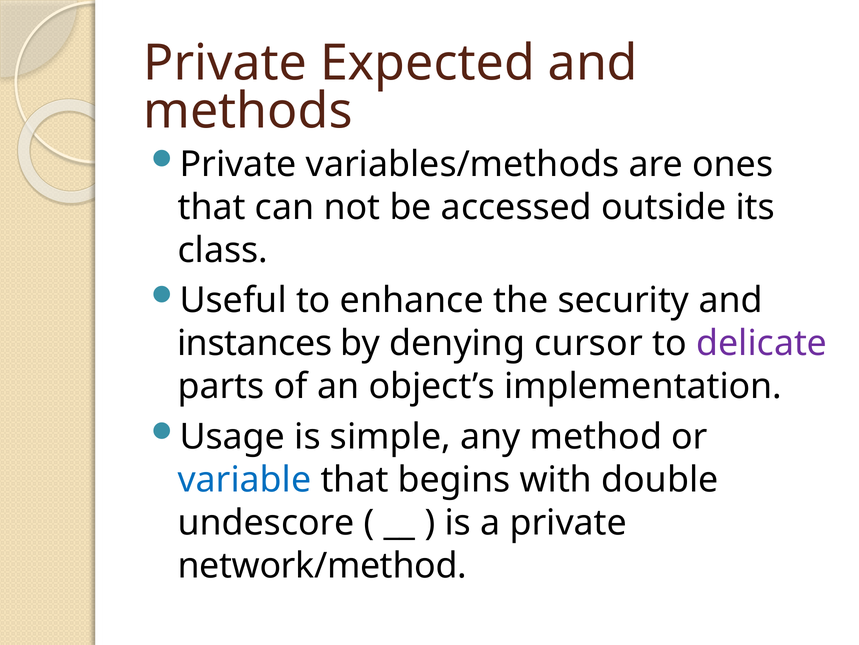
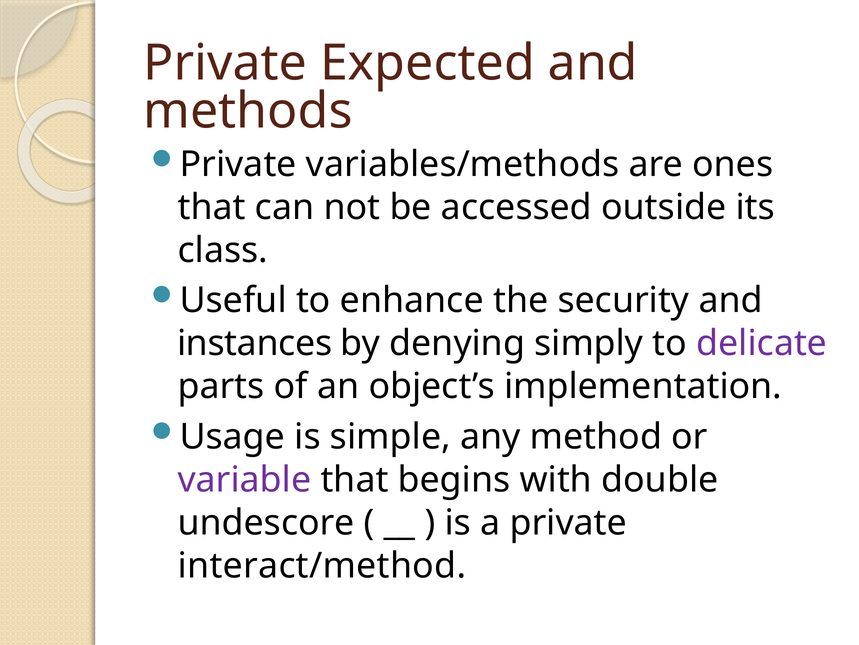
cursor: cursor -> simply (589, 343)
variable colour: blue -> purple (244, 479)
network/method: network/method -> interact/method (322, 565)
